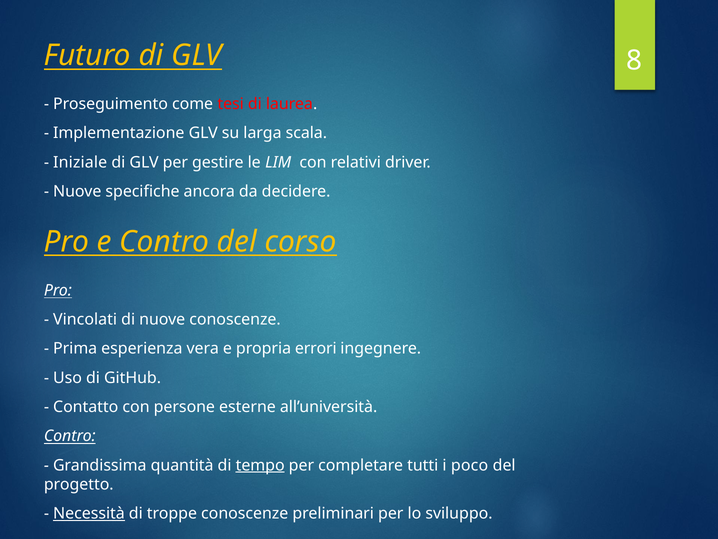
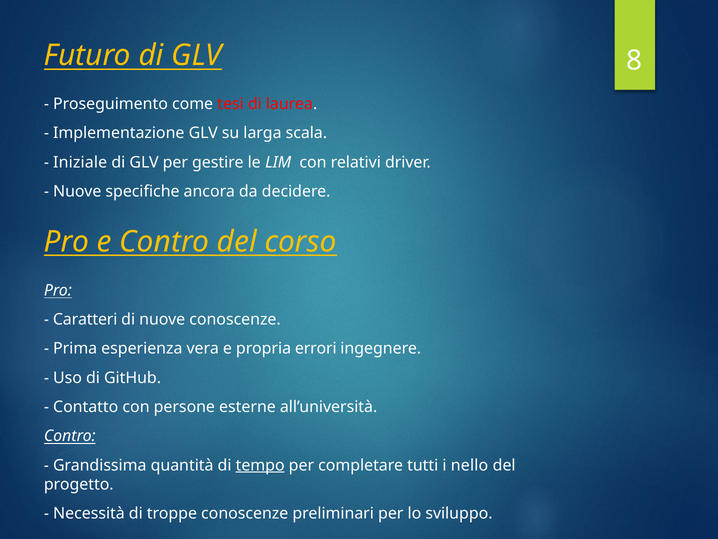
Vincolati: Vincolati -> Caratteri (85, 319)
poco: poco -> nello (470, 465)
Necessità underline: present -> none (89, 513)
